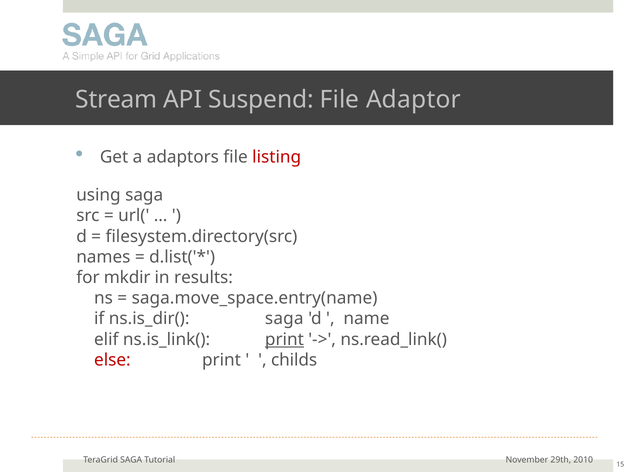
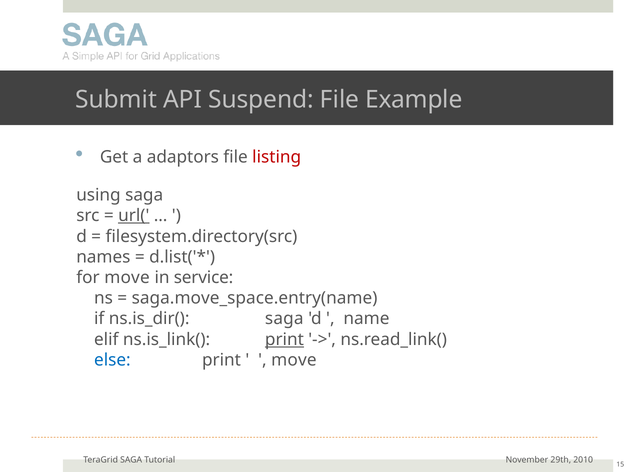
Stream: Stream -> Submit (116, 99)
Adaptor: Adaptor -> Example (414, 99)
url( underline: none -> present (134, 216)
for mkdir: mkdir -> move (127, 277)
results: results -> service (204, 277)
else colour: red -> blue (112, 360)
childs: childs -> move (294, 360)
